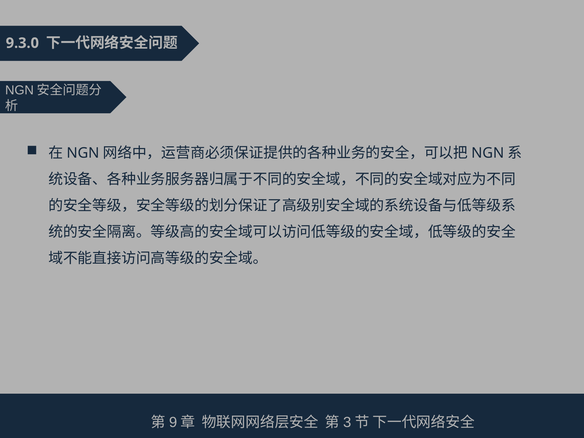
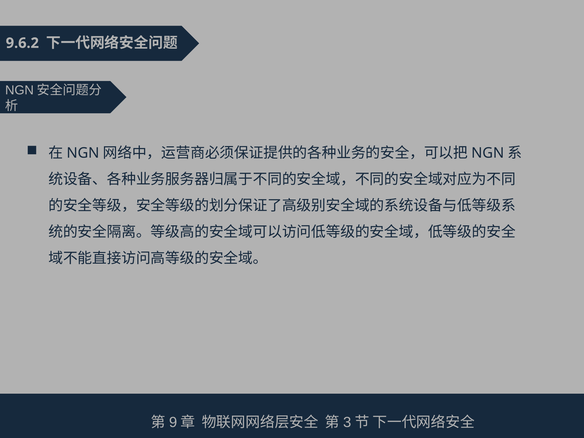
9.3.0: 9.3.0 -> 9.6.2 (22, 43)
